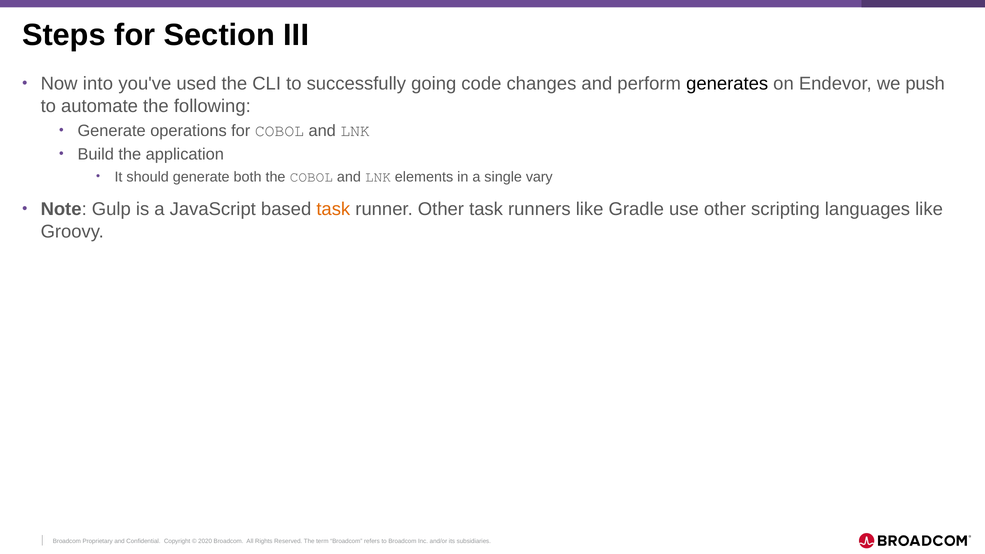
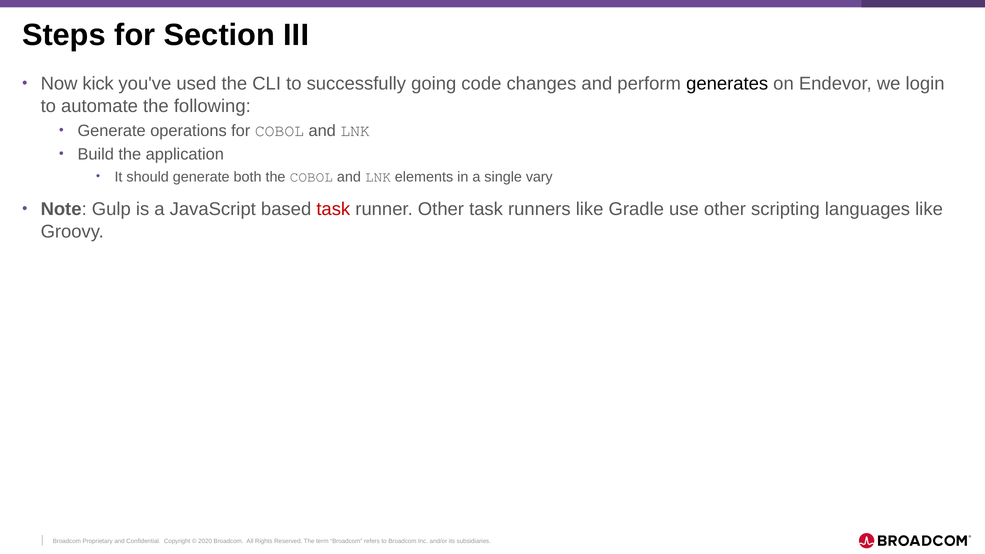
into: into -> kick (98, 84)
push: push -> login (925, 84)
task colour: orange -> red (333, 209)
